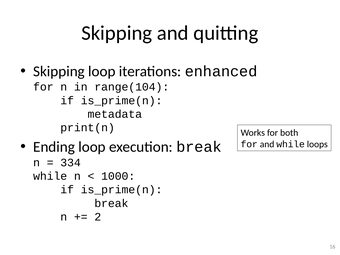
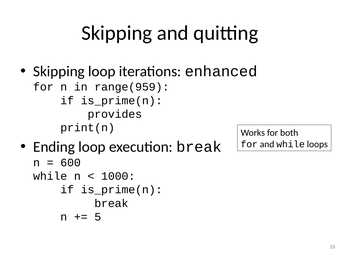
range(104: range(104 -> range(959 (132, 87)
metadata: metadata -> provides (115, 114)
334: 334 -> 600 (71, 163)
2: 2 -> 5 (98, 217)
